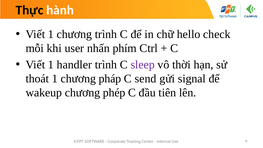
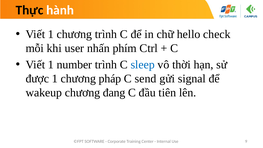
handler: handler -> number (74, 65)
sleep colour: purple -> blue (143, 65)
thoát: thoát -> được (37, 79)
phép: phép -> đang (114, 93)
